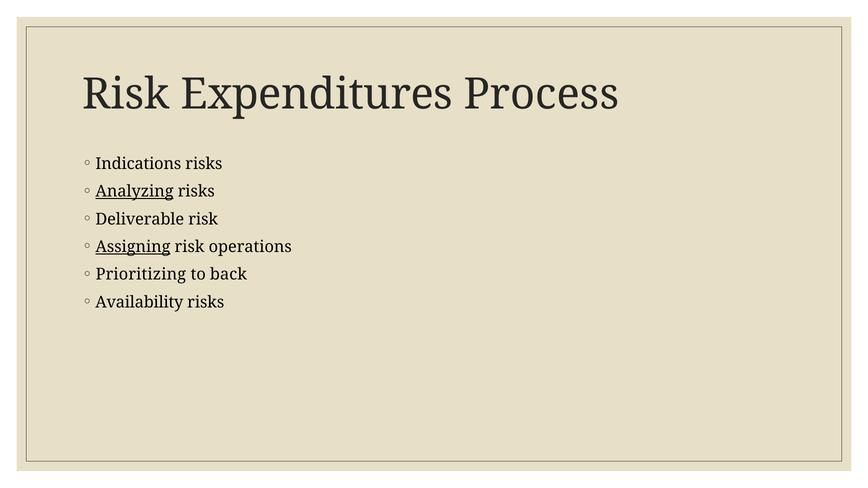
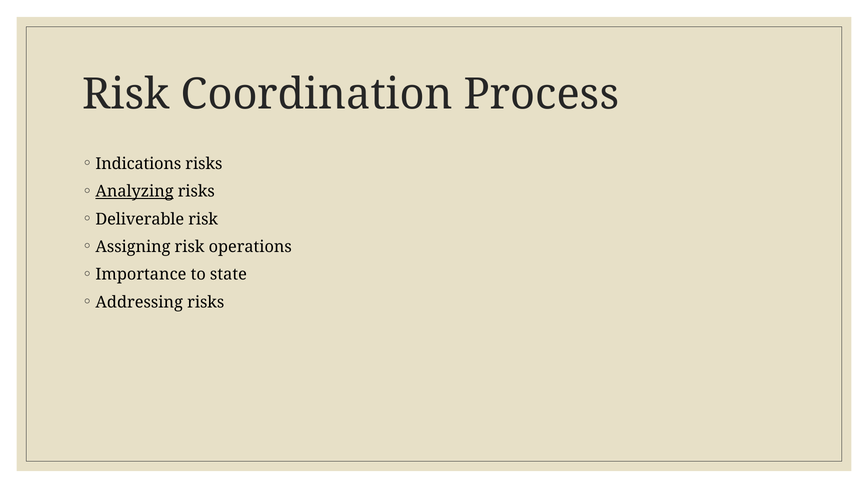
Expenditures: Expenditures -> Coordination (317, 94)
Assigning underline: present -> none (133, 247)
Prioritizing: Prioritizing -> Importance (141, 275)
back: back -> state (228, 275)
Availability: Availability -> Addressing (139, 302)
